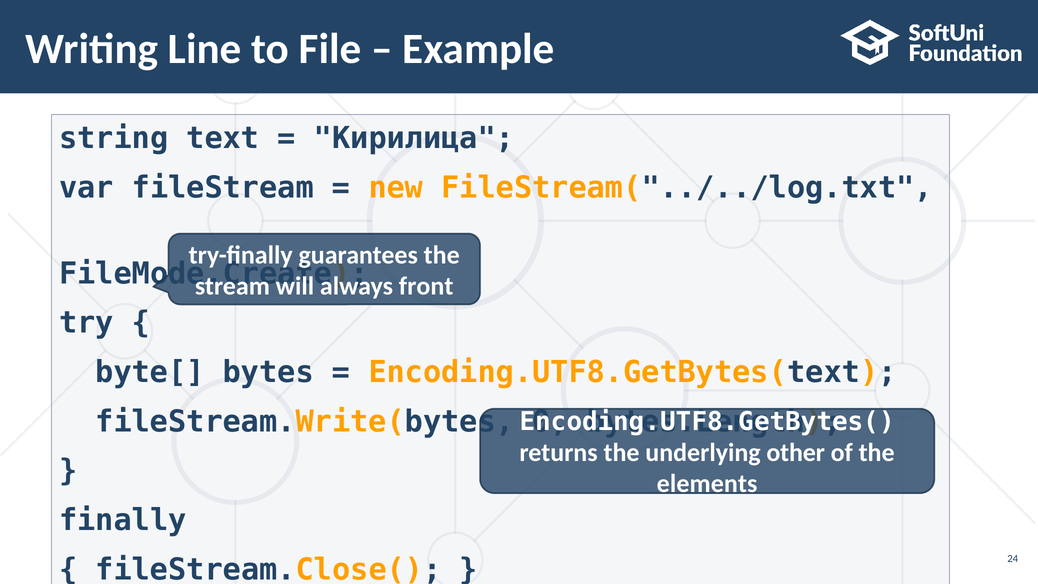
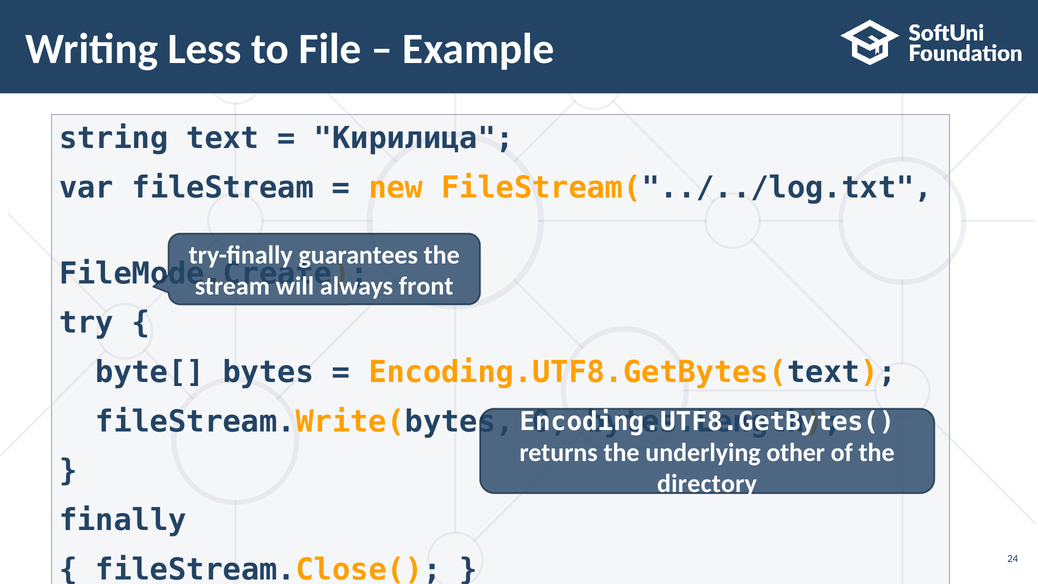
Line: Line -> Less (205, 49)
elements: elements -> directory (707, 484)
